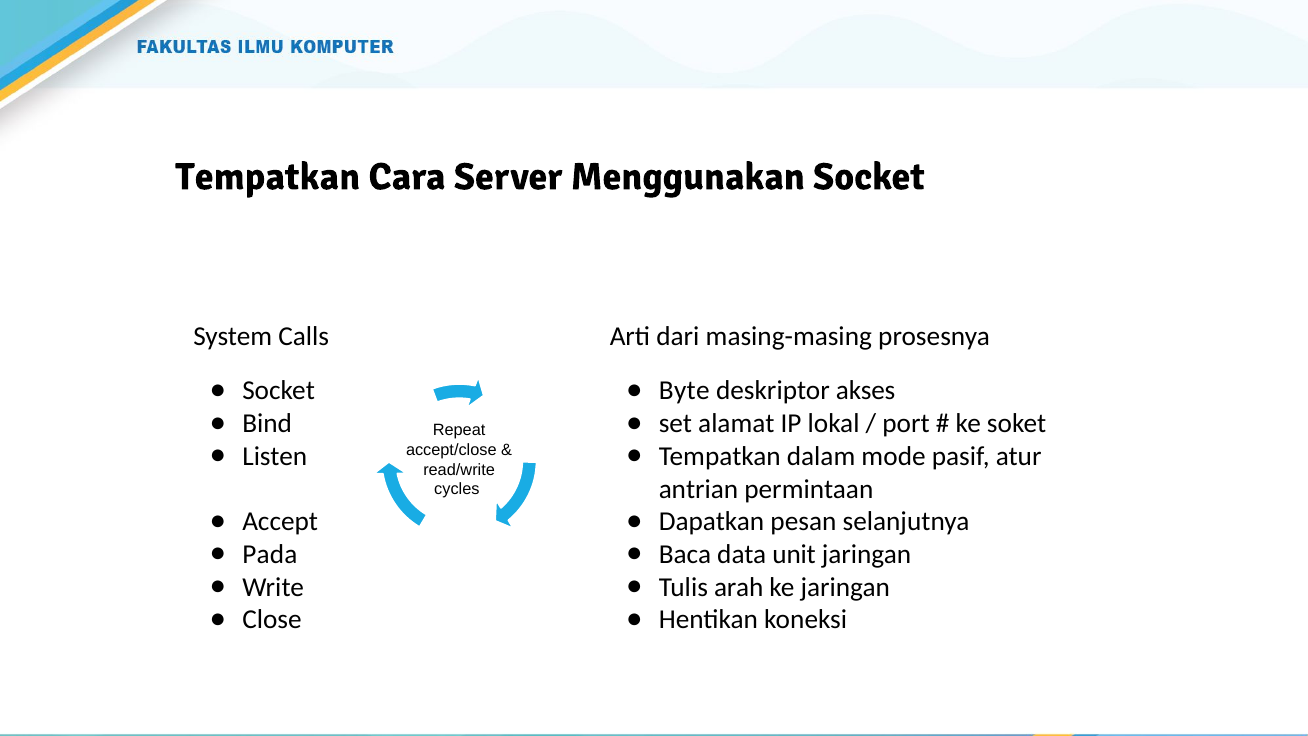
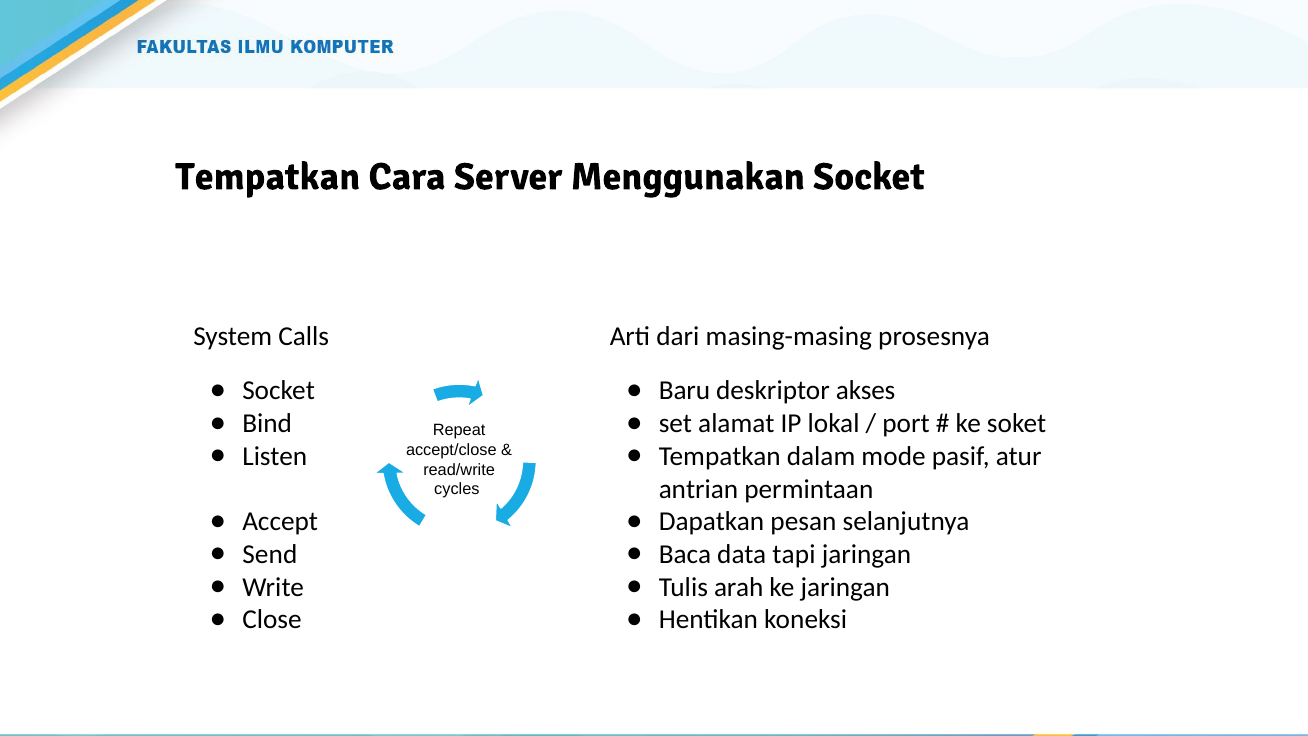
Byte: Byte -> Baru (684, 391)
Pada: Pada -> Send (270, 554)
unit: unit -> tapi (794, 554)
